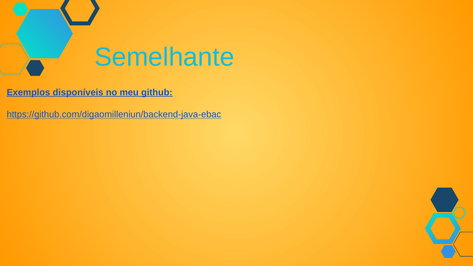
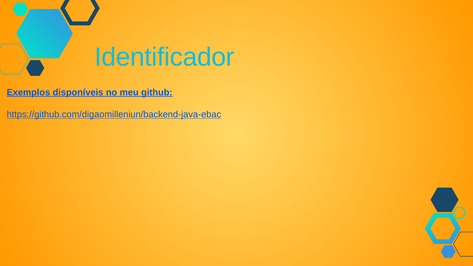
Semelhante: Semelhante -> Identificador (164, 57)
